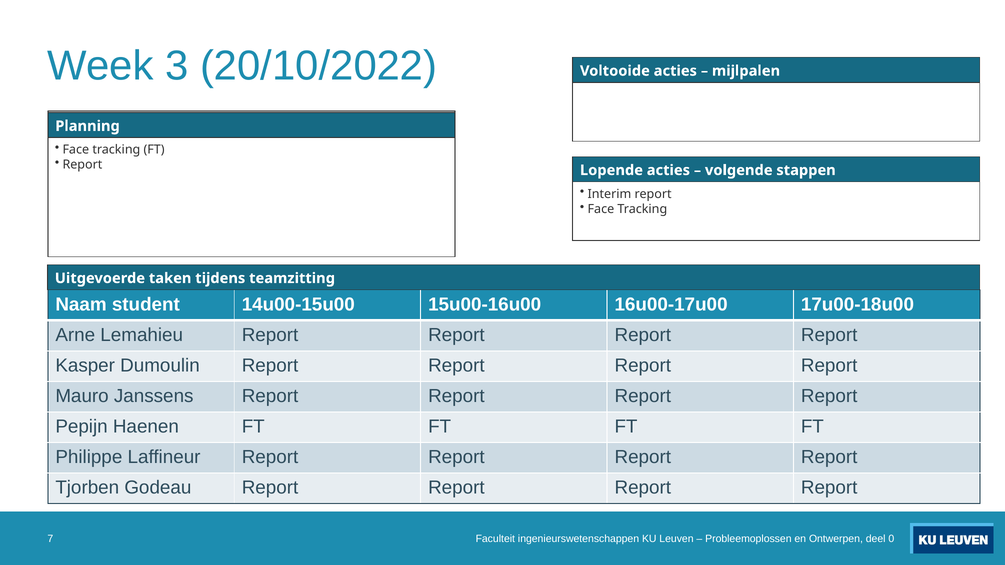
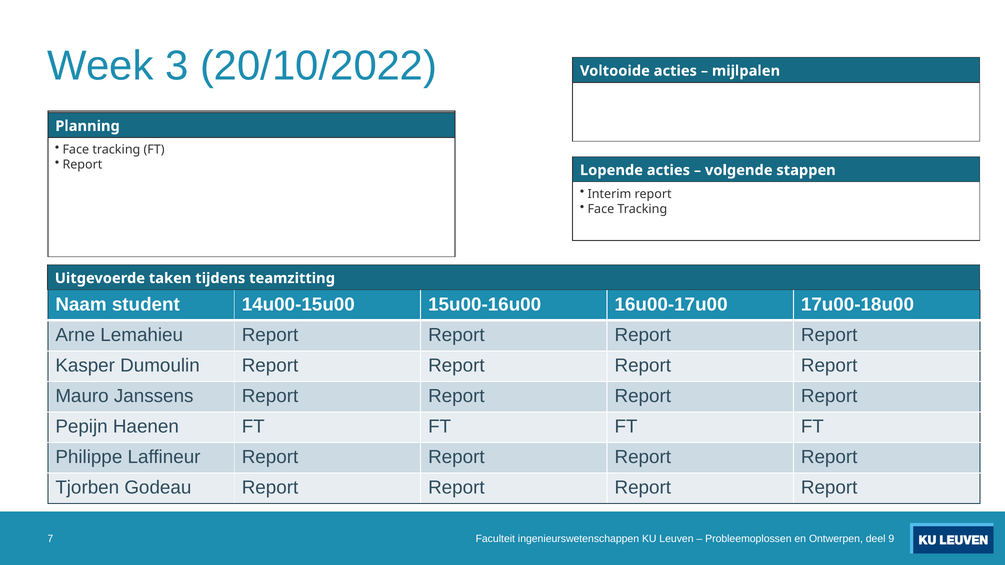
0: 0 -> 9 (891, 539)
